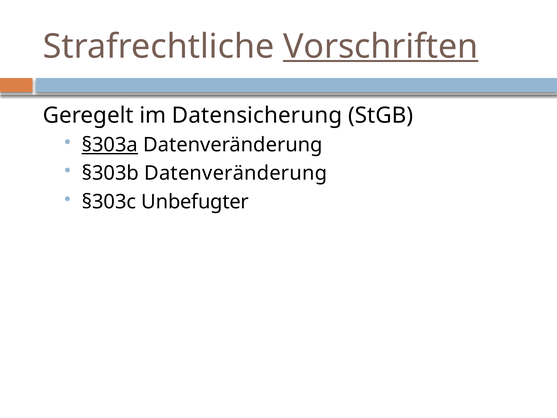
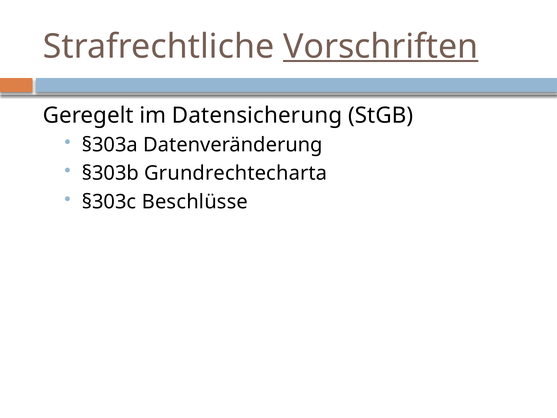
§303a underline: present -> none (110, 145)
§303b Datenveränderung: Datenveränderung -> Grundrechtecharta (236, 173)
Unbefugter: Unbefugter -> Beschlüsse (195, 202)
